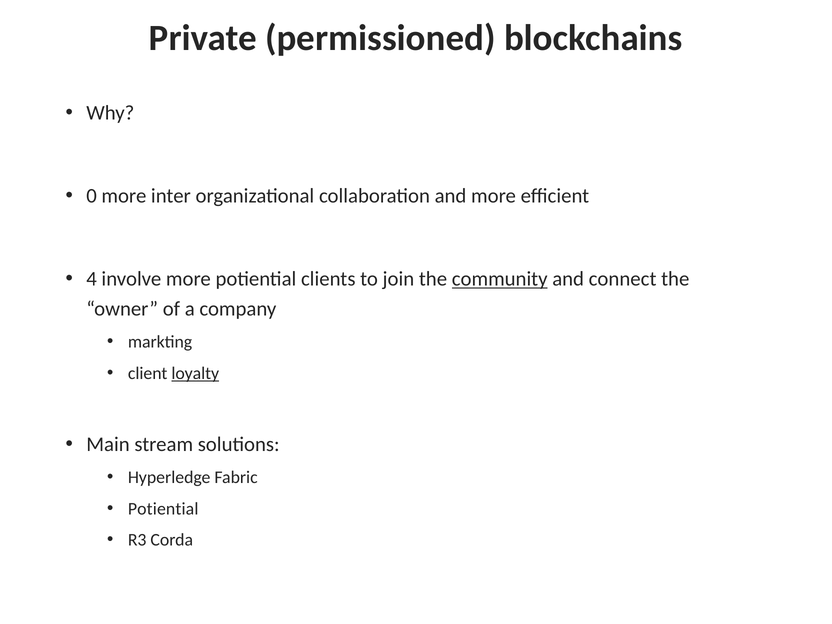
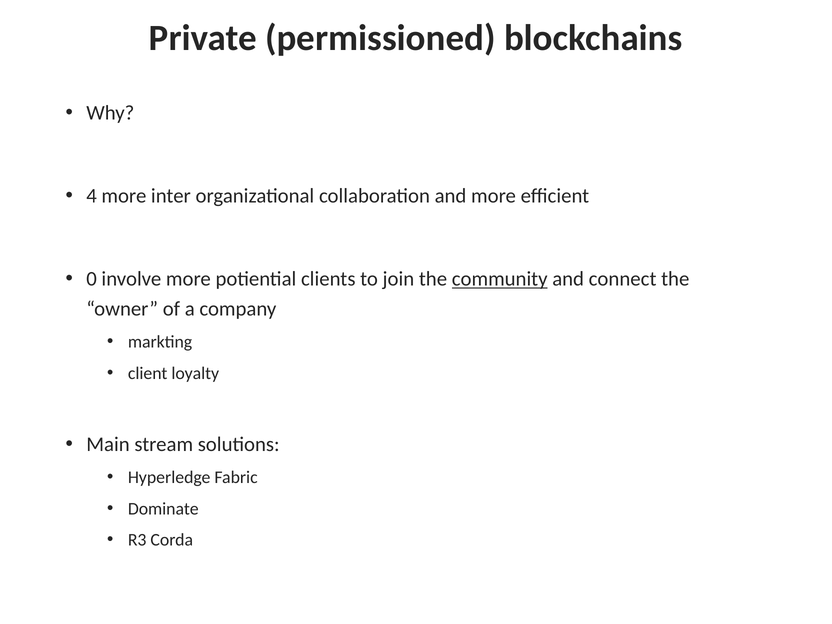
0: 0 -> 4 (92, 196)
4: 4 -> 0 (92, 279)
loyalty underline: present -> none (195, 373)
Potiential: Potiential -> Dominate (163, 509)
